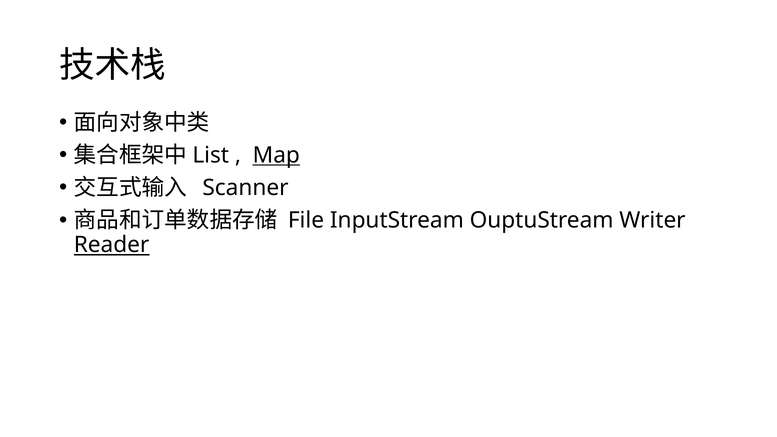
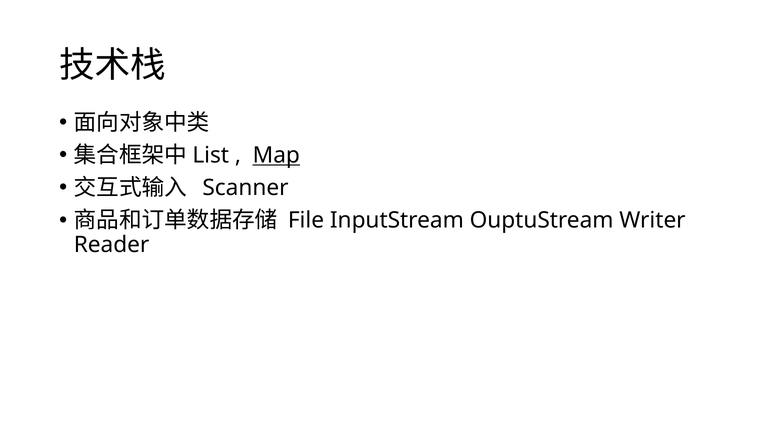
Reader underline: present -> none (112, 245)
